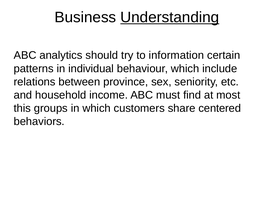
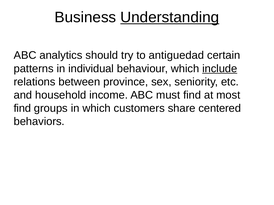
information: information -> antiguedad (176, 55)
include underline: none -> present (220, 69)
this: this -> find (22, 109)
